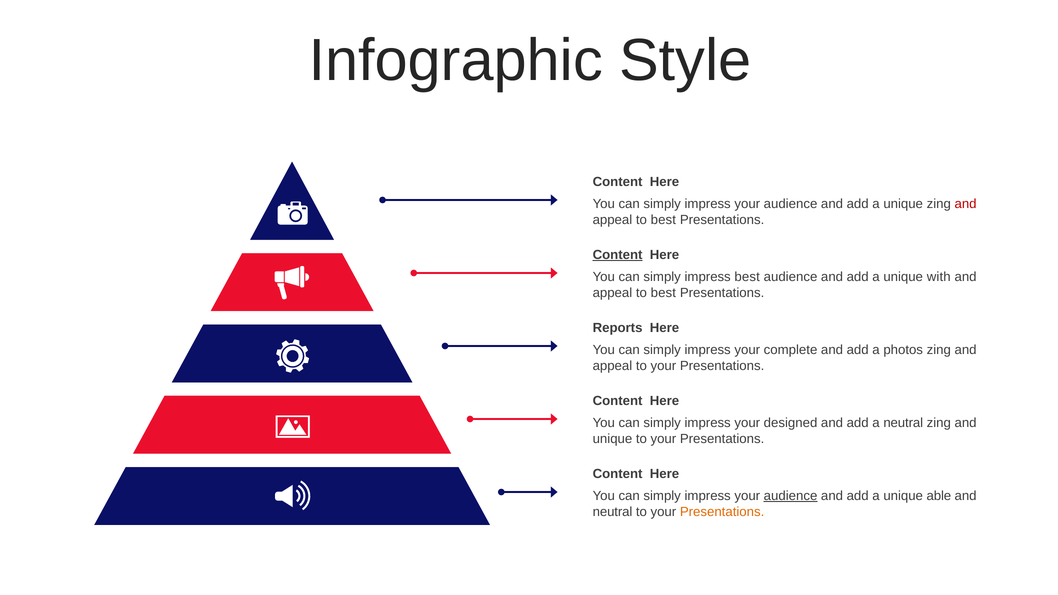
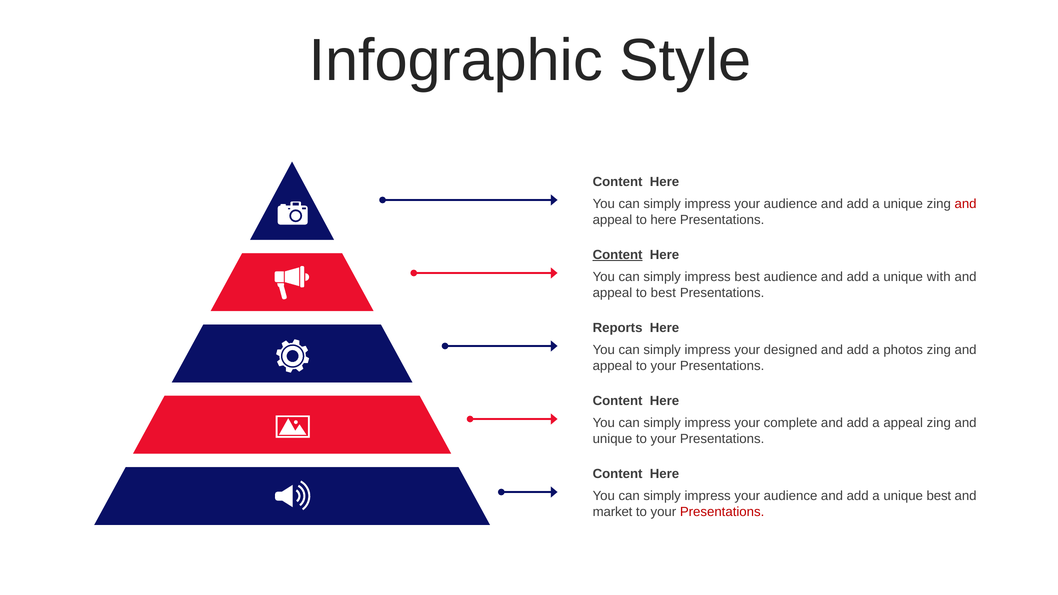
best: best -> here (663, 220)
complete: complete -> designed (791, 350)
designed: designed -> complete (791, 423)
a neutral: neutral -> appeal (903, 423)
audience underline: present -> none (791, 496)
unique able: able -> best (939, 496)
neutral: neutral -> market (613, 512)
Presentations colour: orange -> red (722, 512)
